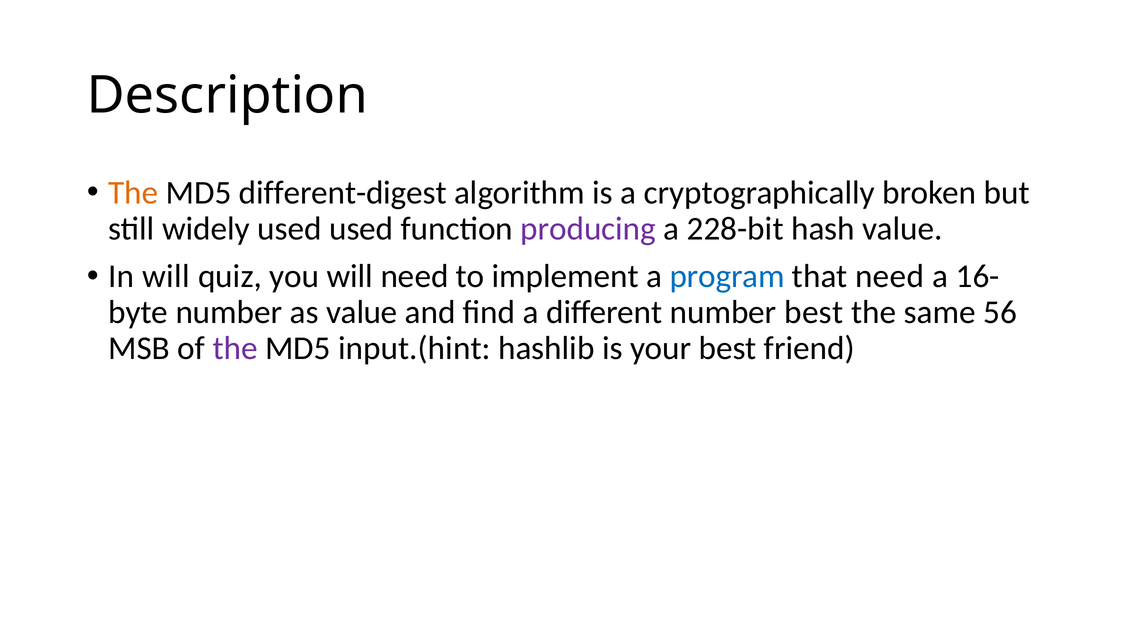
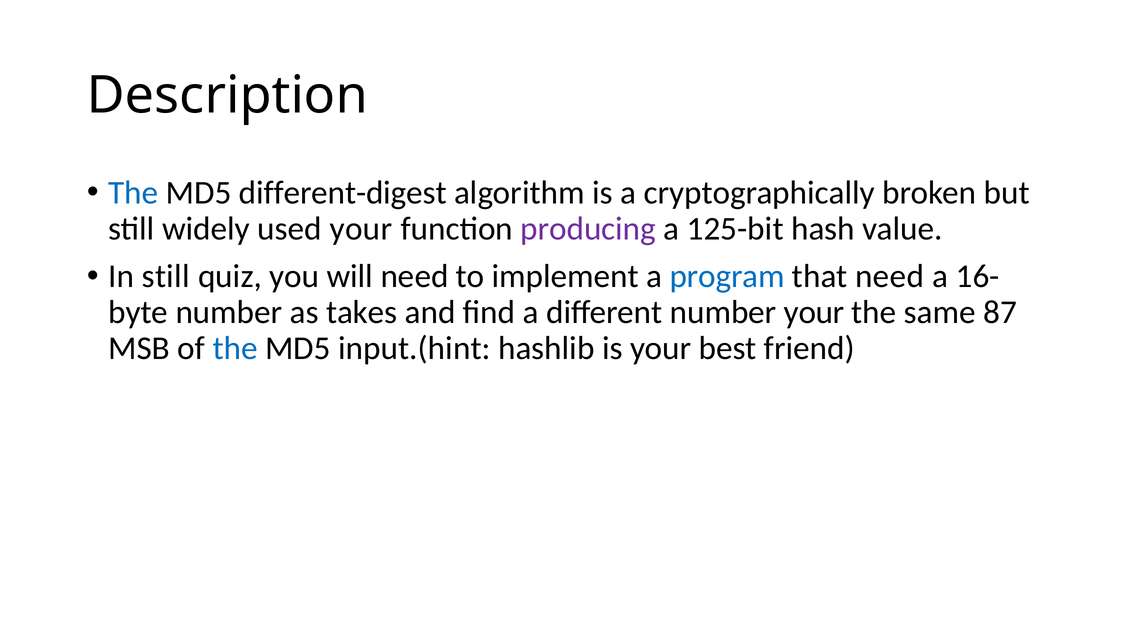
The colour: orange -> blue (133, 193)
used used: used -> your (361, 229)
228-bit: 228-bit -> 125-bit (735, 229)
In will: will -> still (166, 276)
as value: value -> takes (362, 312)
number best: best -> your (814, 312)
56: 56 -> 87 (1000, 312)
the colour: purple -> blue (235, 348)
